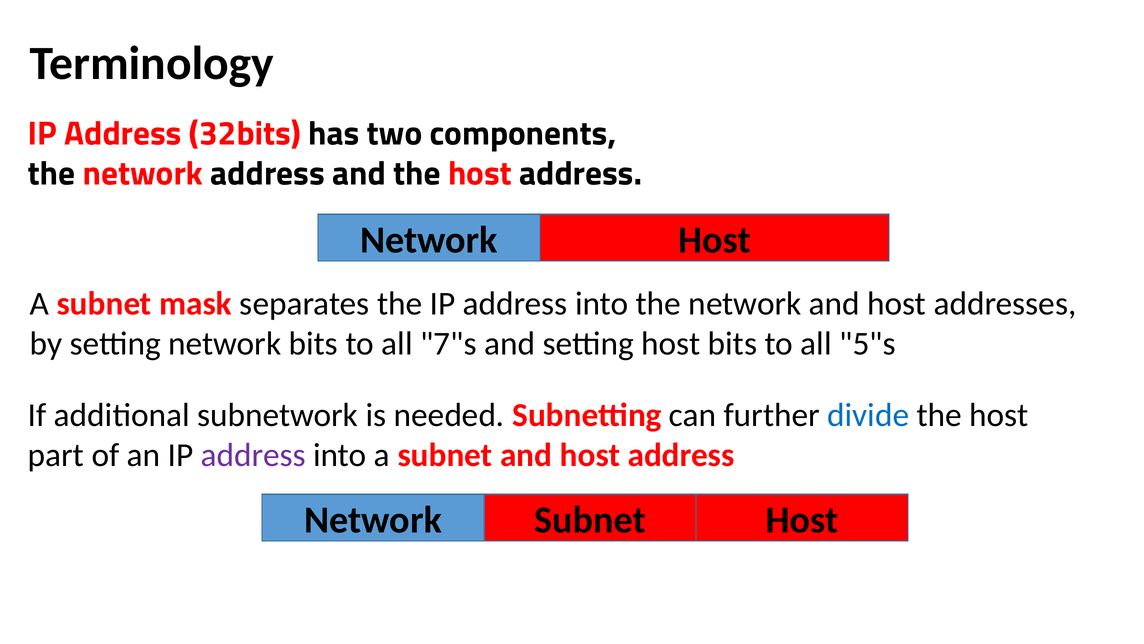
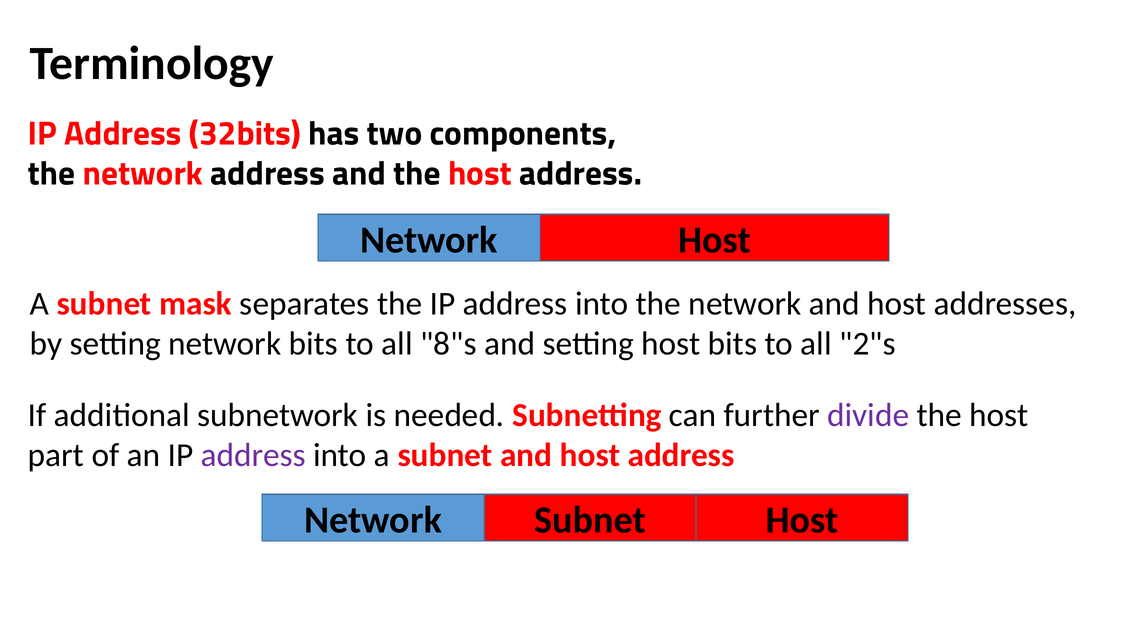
7"s: 7"s -> 8"s (448, 343)
5"s: 5"s -> 2"s (868, 343)
divide colour: blue -> purple (868, 415)
